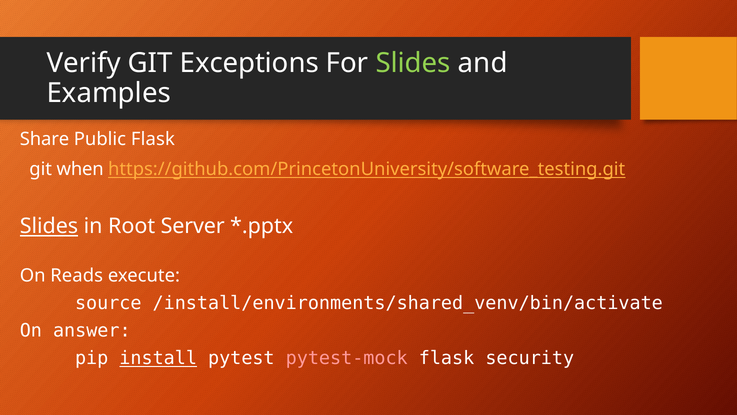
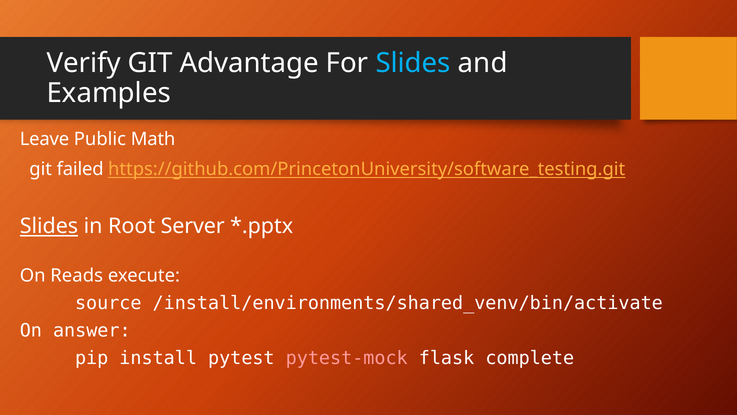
Exceptions: Exceptions -> Advantage (249, 63)
Slides colour: light green -> light blue (413, 63)
Share: Share -> Leave (44, 139)
Public Flask: Flask -> Math (153, 139)
when: when -> failed (80, 169)
install underline: present -> none (158, 358)
security: security -> complete (530, 358)
